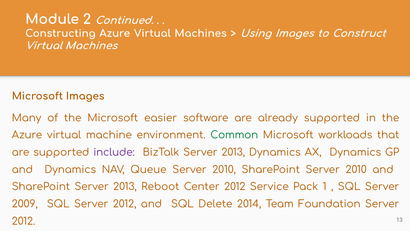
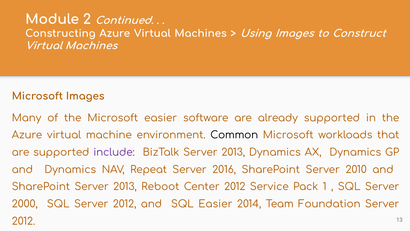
Common colour: green -> black (234, 135)
Queue: Queue -> Repeat (149, 169)
2010: 2010 -> 2016 (224, 169)
2009: 2009 -> 2000 (25, 204)
SQL Delete: Delete -> Easier (215, 204)
